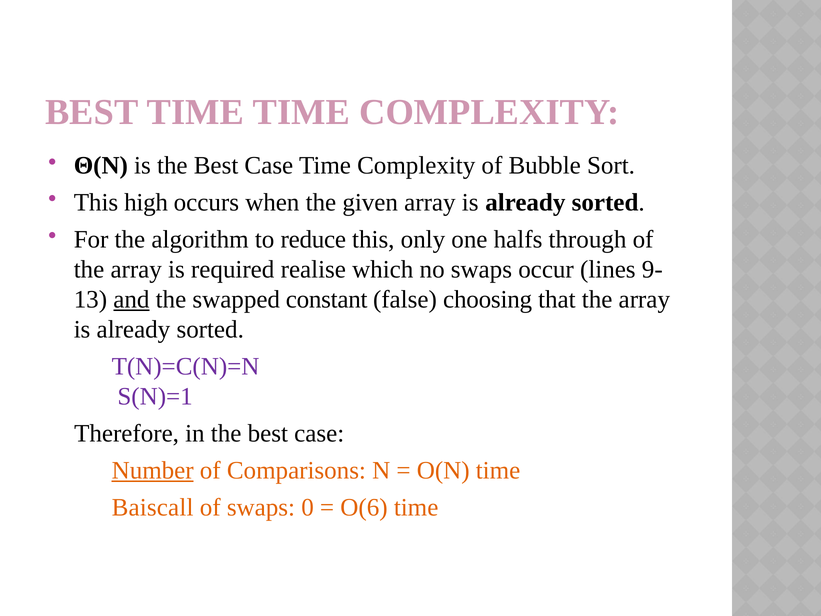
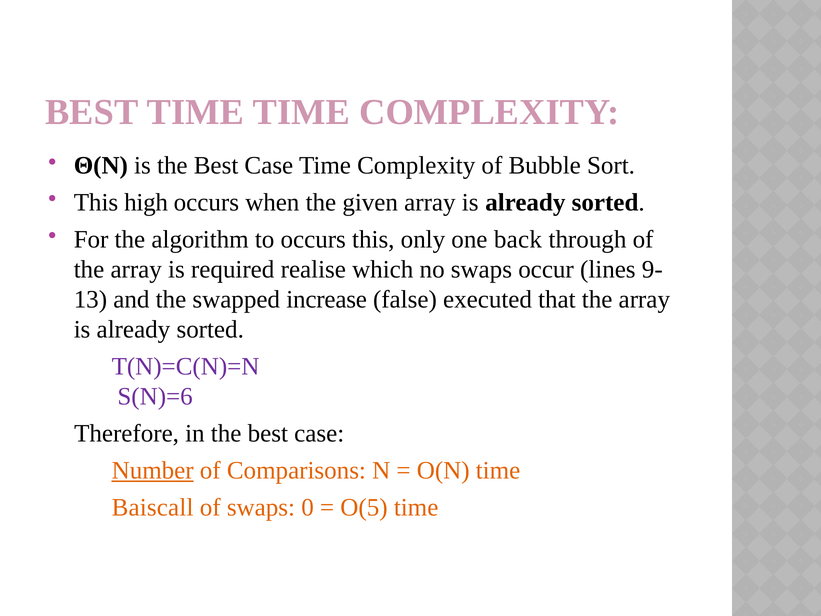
to reduce: reduce -> occurs (313, 239)
halfs: halfs -> back (518, 239)
and underline: present -> none (131, 299)
constant: constant -> increase (327, 299)
choosing: choosing -> executed (488, 299)
S(N)=1: S(N)=1 -> S(N)=6 (155, 396)
O(6: O(6 -> O(5 (364, 507)
